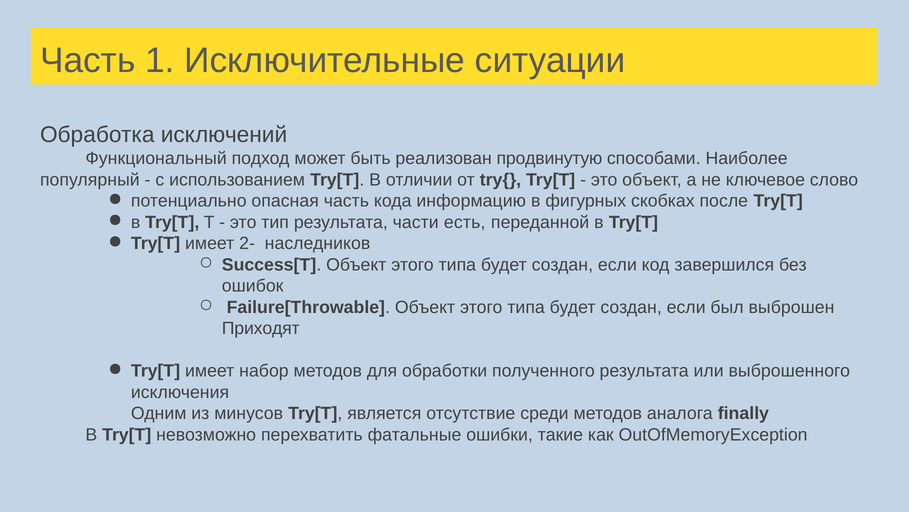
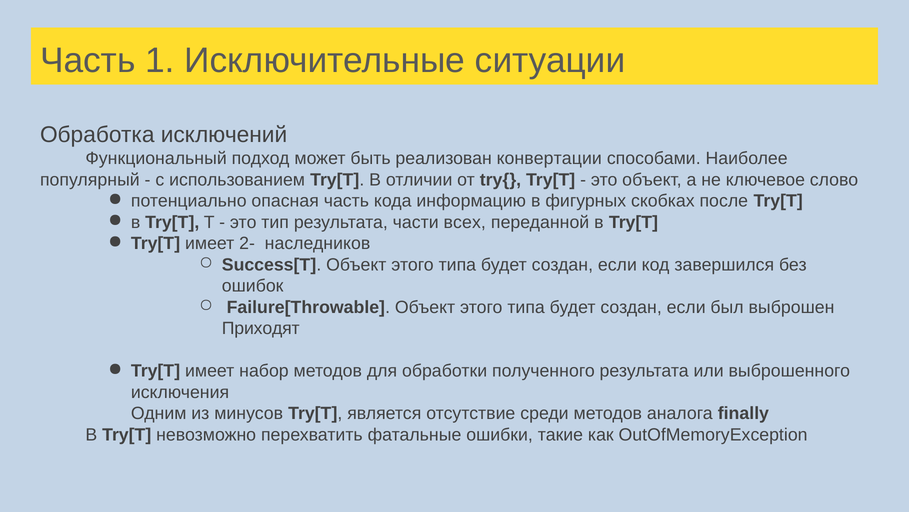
продвинутую: продвинутую -> конвертации (549, 158)
есть: есть -> всех (465, 222)
